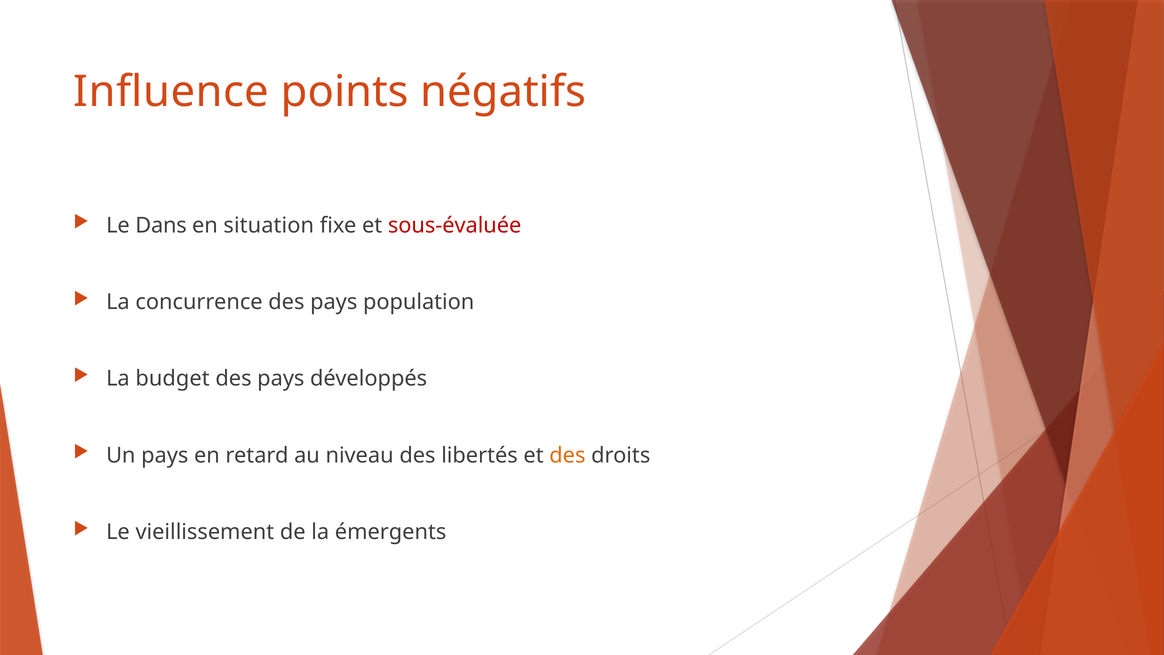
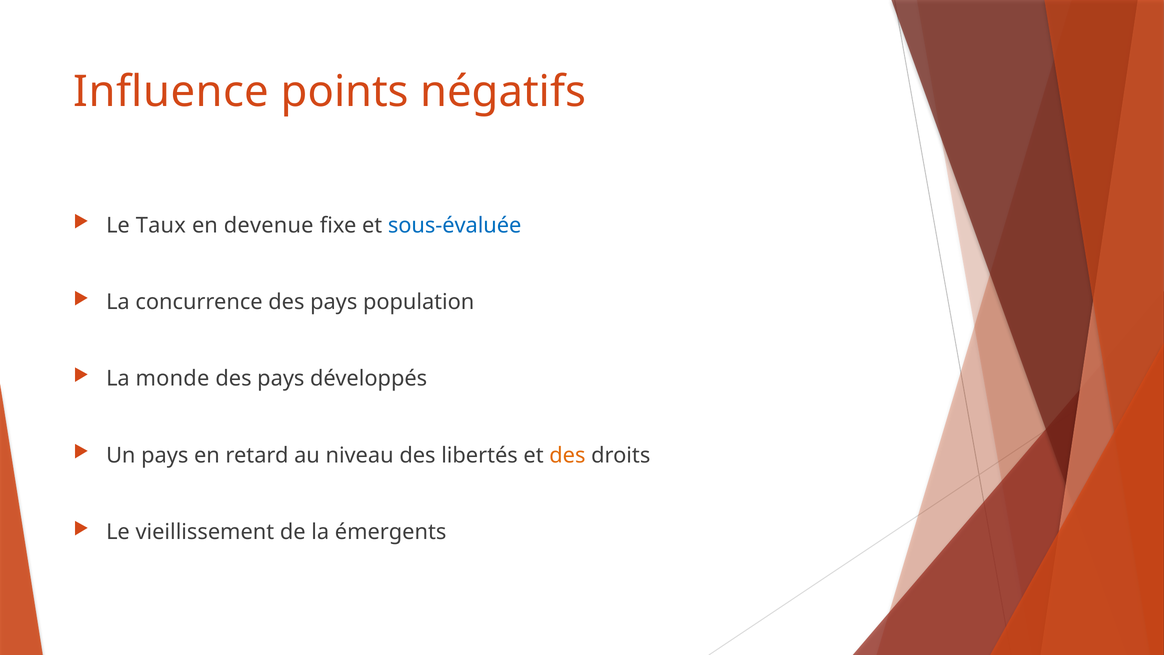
Dans: Dans -> Taux (161, 225)
situation: situation -> devenue (269, 225)
sous-évaluée colour: red -> blue (455, 225)
budget: budget -> monde (172, 379)
